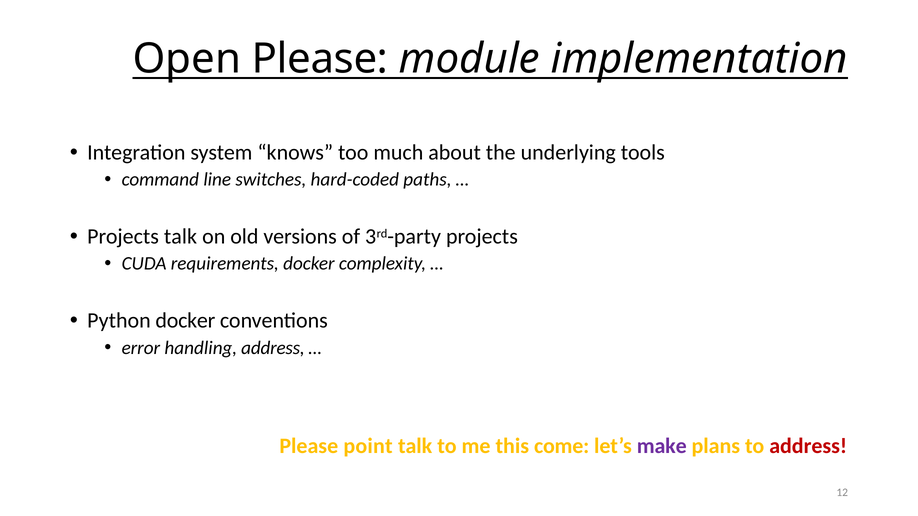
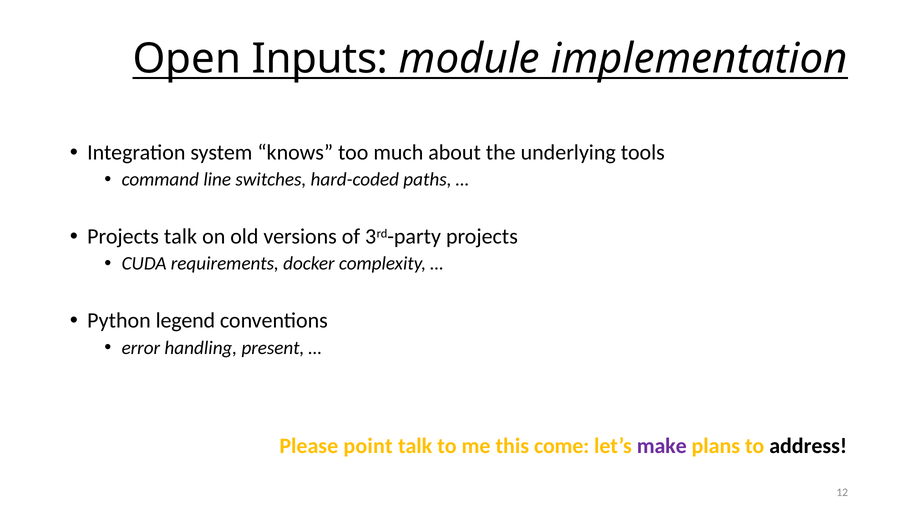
Open Please: Please -> Inputs (320, 59)
Python docker: docker -> legend (185, 321)
handling address: address -> present (273, 348)
address colour: red -> black (808, 446)
